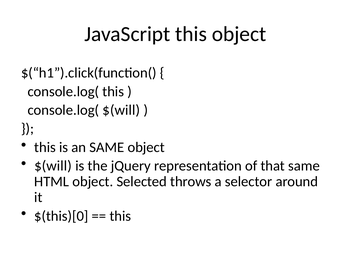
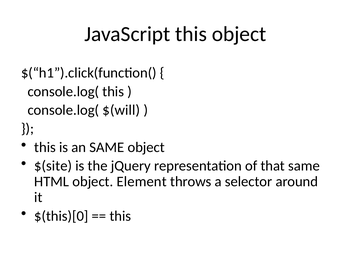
$(will: $(will -> $(site (53, 166)
Selected: Selected -> Element (142, 182)
